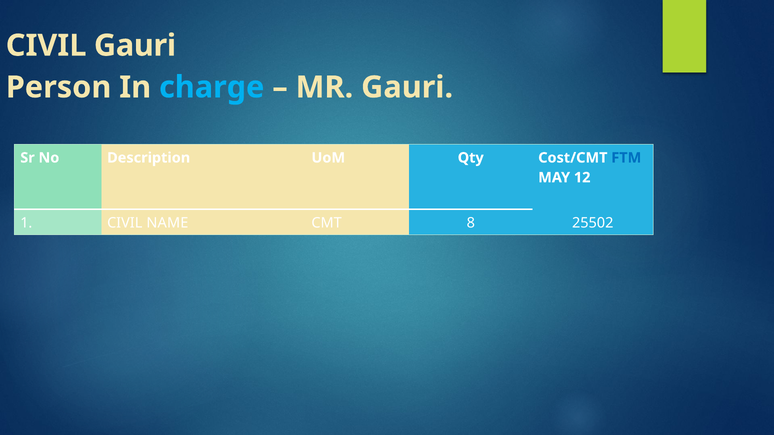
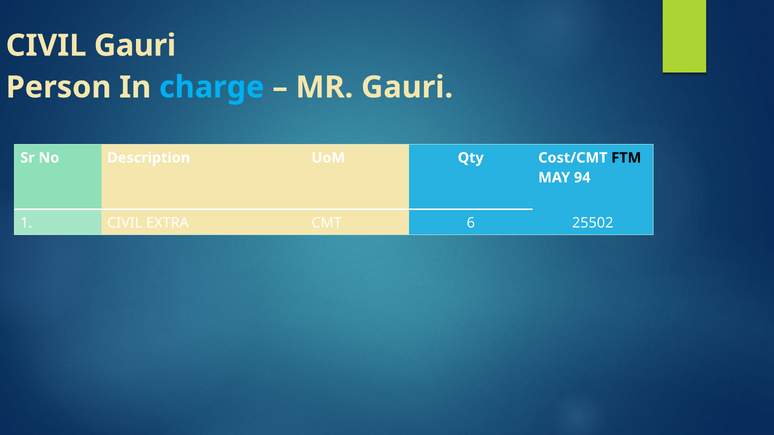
FTM colour: blue -> black (626, 158)
12: 12 -> 94 (582, 178)
NAME: NAME -> EXTRA (168, 223)
8: 8 -> 6 (471, 223)
